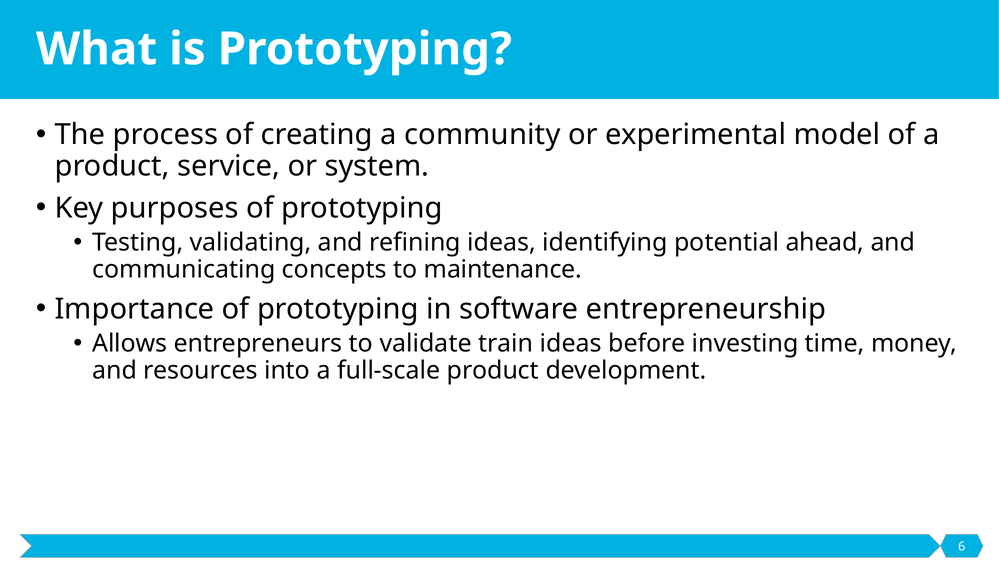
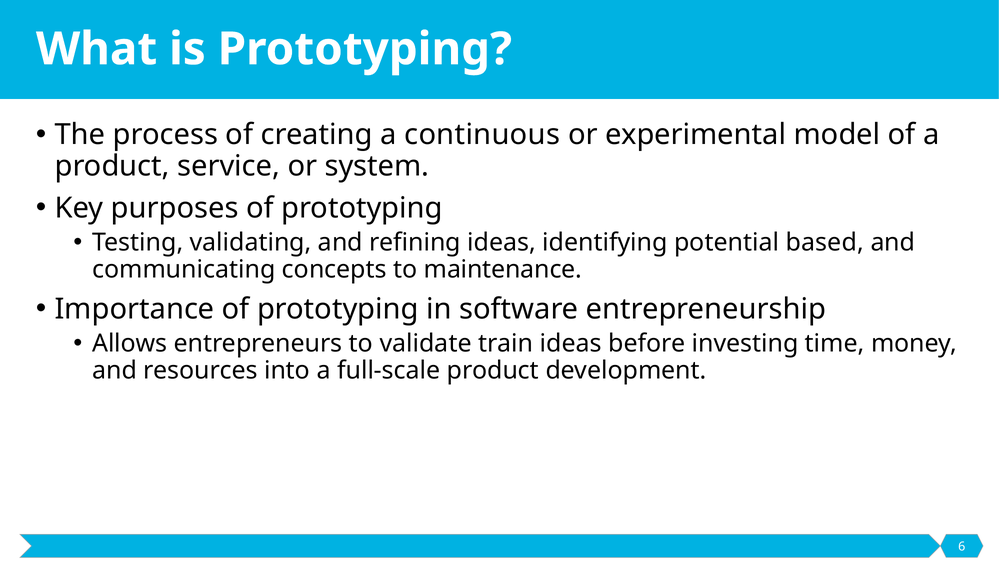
community: community -> continuous (482, 135)
ahead: ahead -> based (825, 242)
